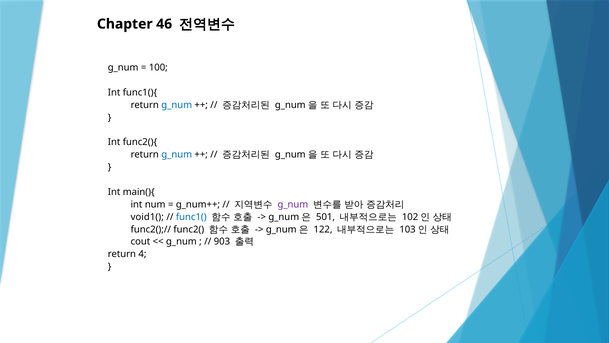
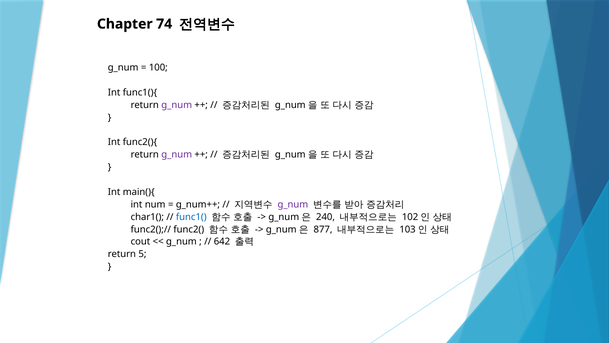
46: 46 -> 74 (164, 24)
g_num colour: blue -> purple (177, 105)
g_num colour: blue -> purple (177, 155)
void1(: void1( -> char1( (147, 217)
501: 501 -> 240 (326, 217)
122: 122 -> 877 (323, 229)
903: 903 -> 642 (222, 241)
4: 4 -> 5 (142, 254)
